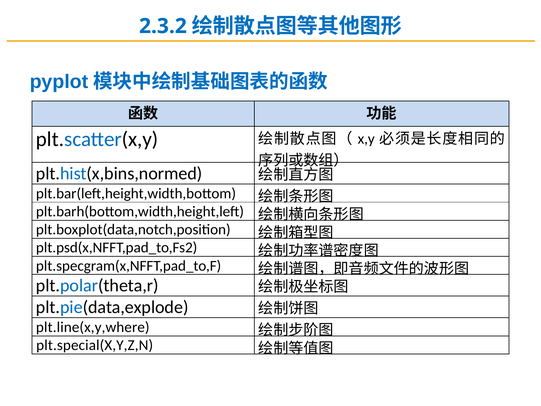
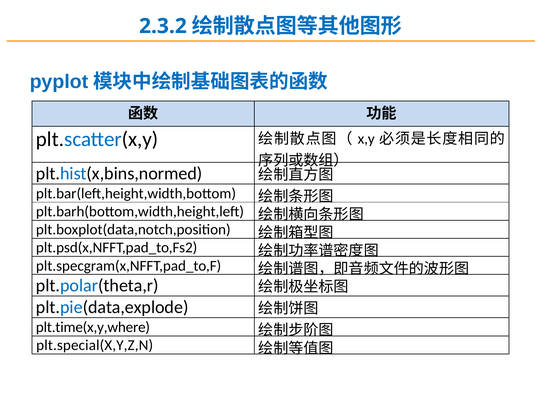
plt.line(x,y,where: plt.line(x,y,where -> plt.time(x,y,where (93, 327)
